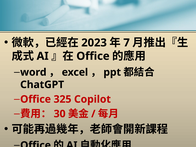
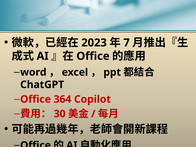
325: 325 -> 364 (62, 99)
